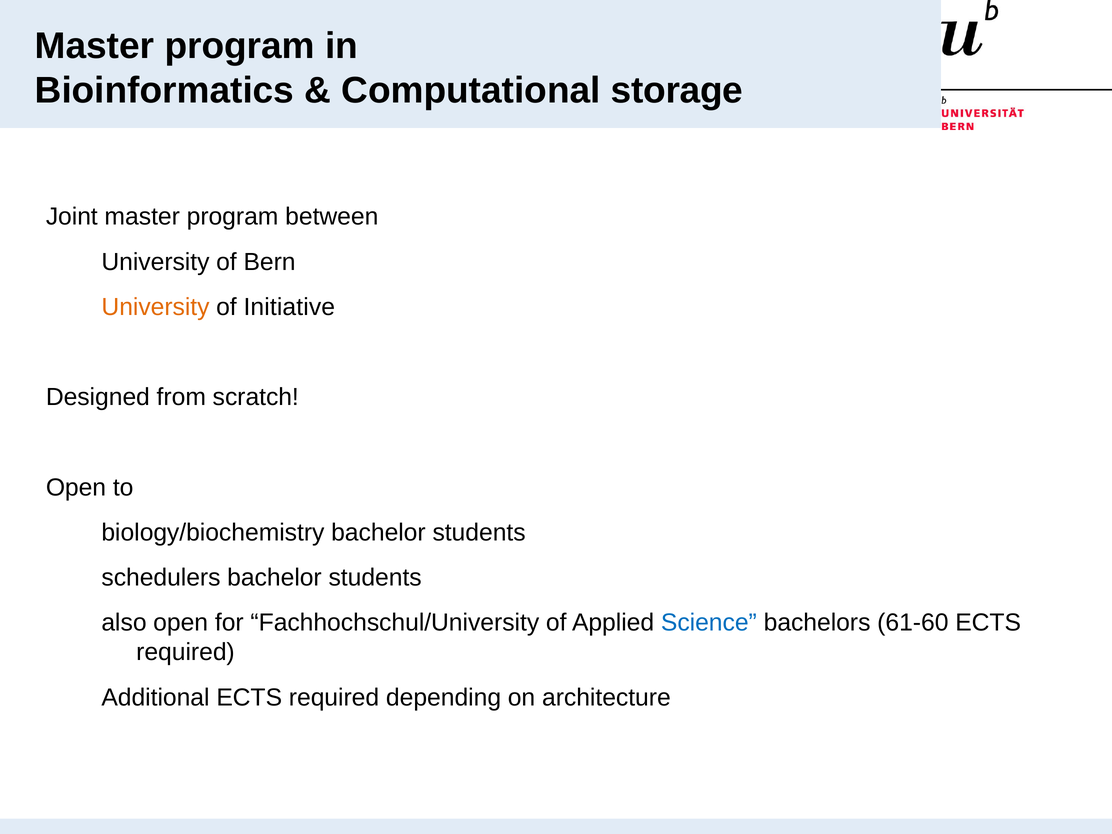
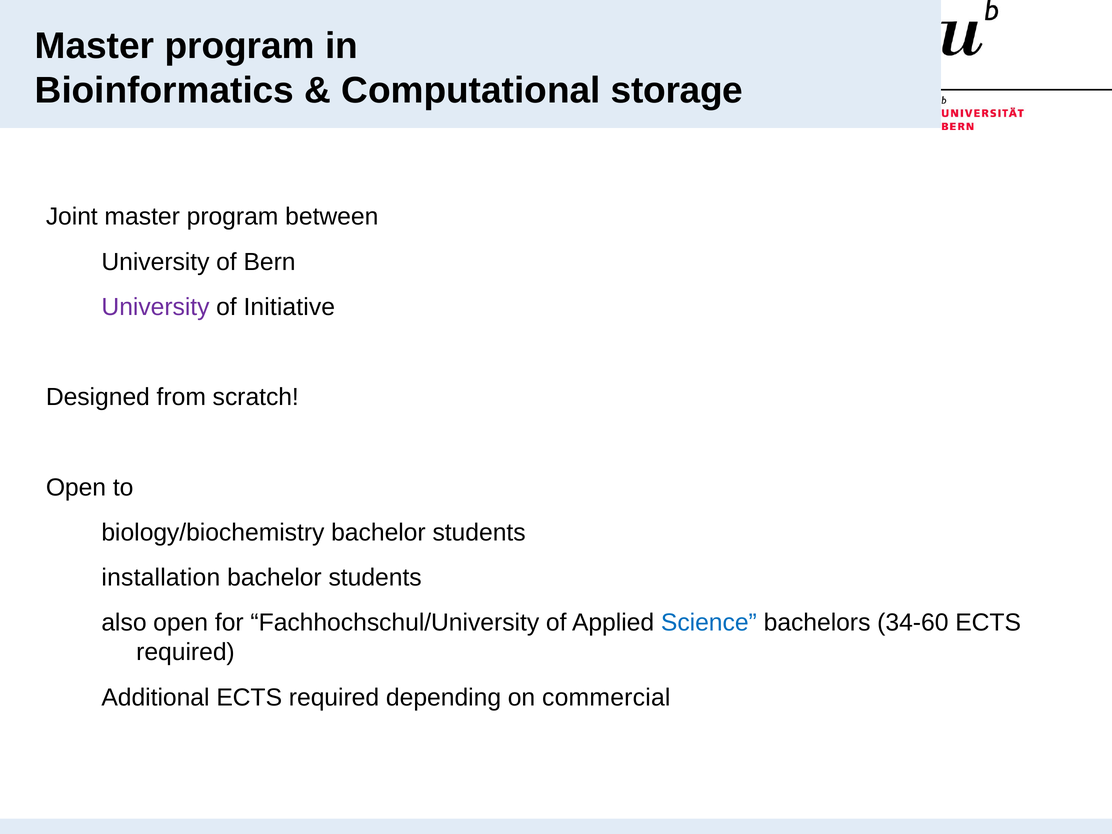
University colour: orange -> purple (155, 307)
schedulers: schedulers -> installation (161, 578)
61-60: 61-60 -> 34-60 (913, 623)
architecture: architecture -> commercial (606, 697)
